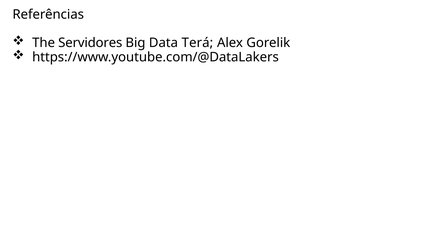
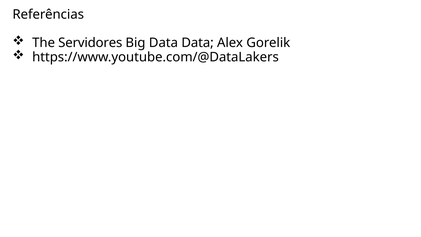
Data Terá: Terá -> Data (198, 43)
